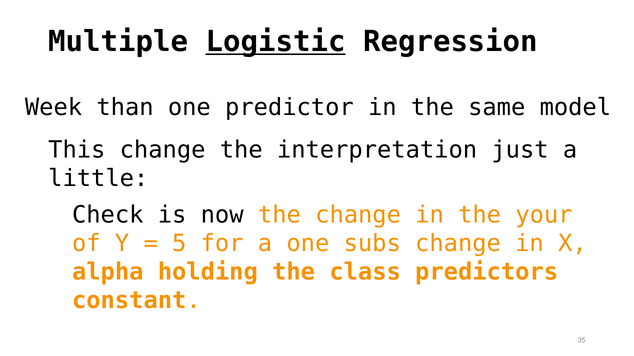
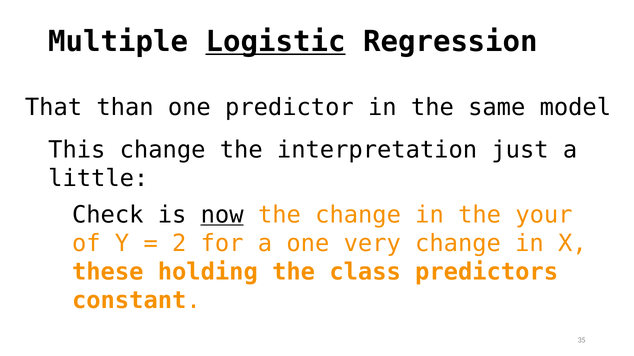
Week: Week -> That (54, 108)
now underline: none -> present (222, 215)
5: 5 -> 2 (179, 244)
subs: subs -> very (372, 244)
alpha: alpha -> these (108, 272)
